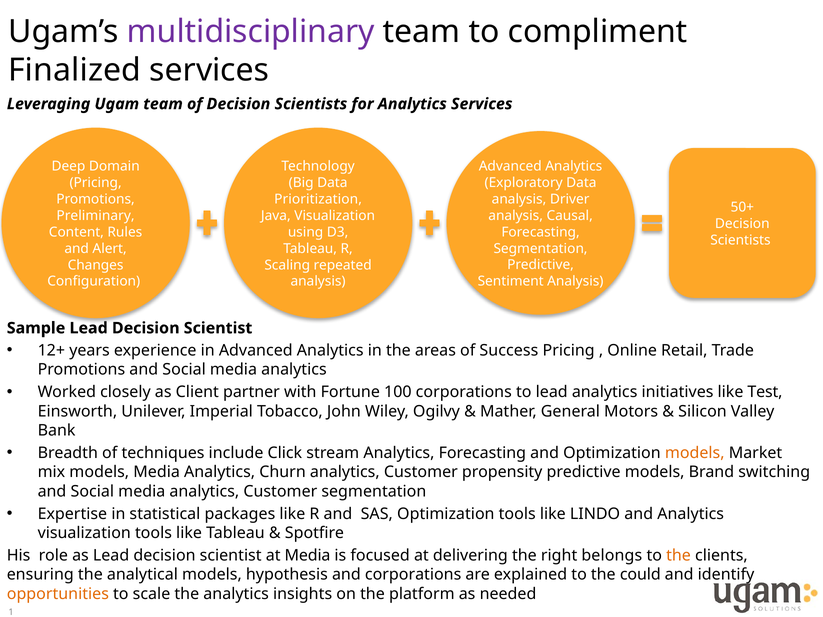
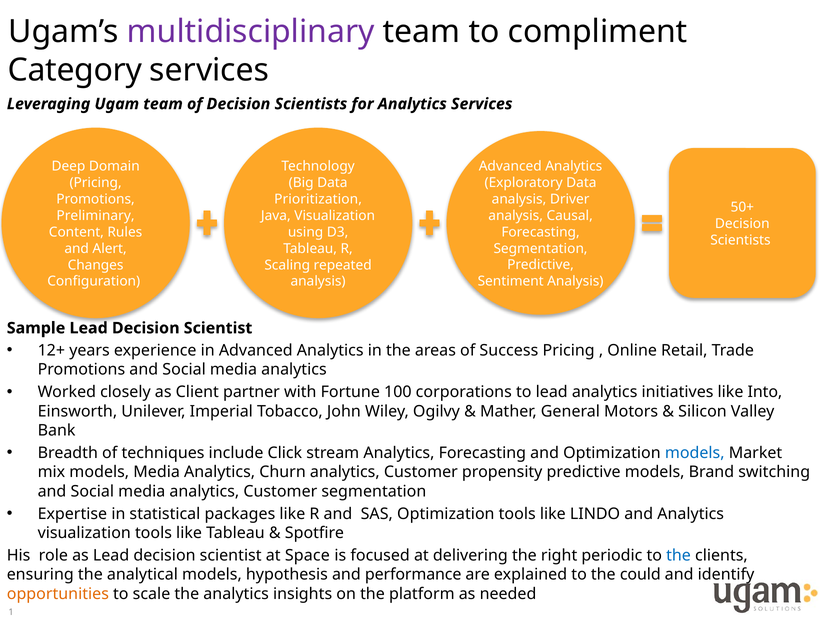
Finalized: Finalized -> Category (75, 70)
Test: Test -> Into (765, 392)
models colour: orange -> blue (695, 453)
at Media: Media -> Space (307, 556)
belongs: belongs -> periodic (612, 556)
the colour: orange -> blue (679, 556)
and corporations: corporations -> performance (413, 575)
